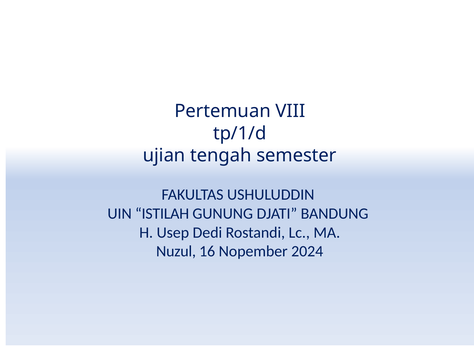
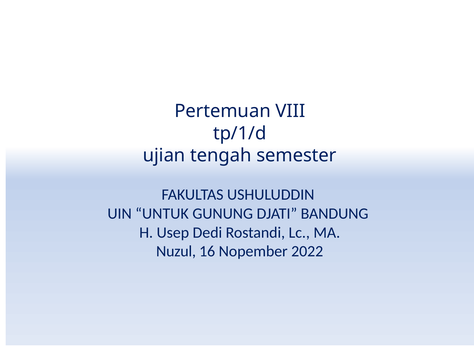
ISTILAH: ISTILAH -> UNTUK (162, 214)
2024: 2024 -> 2022 (307, 252)
